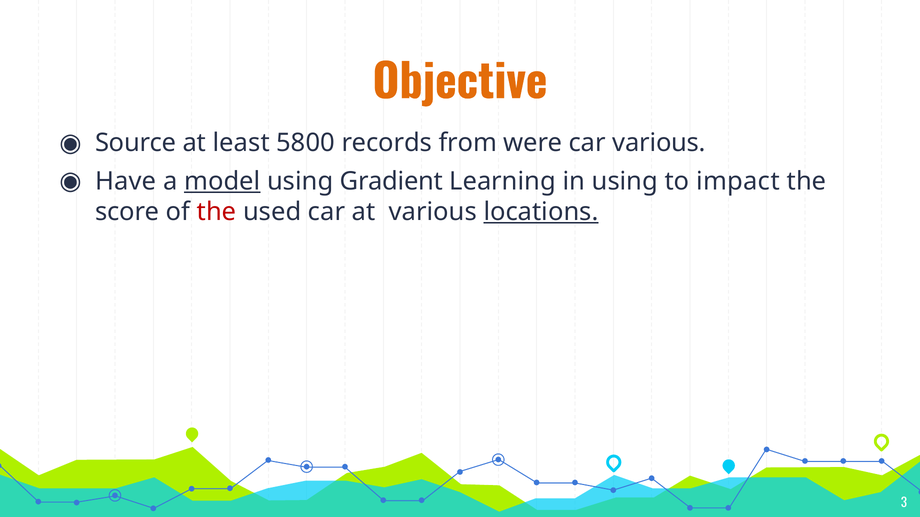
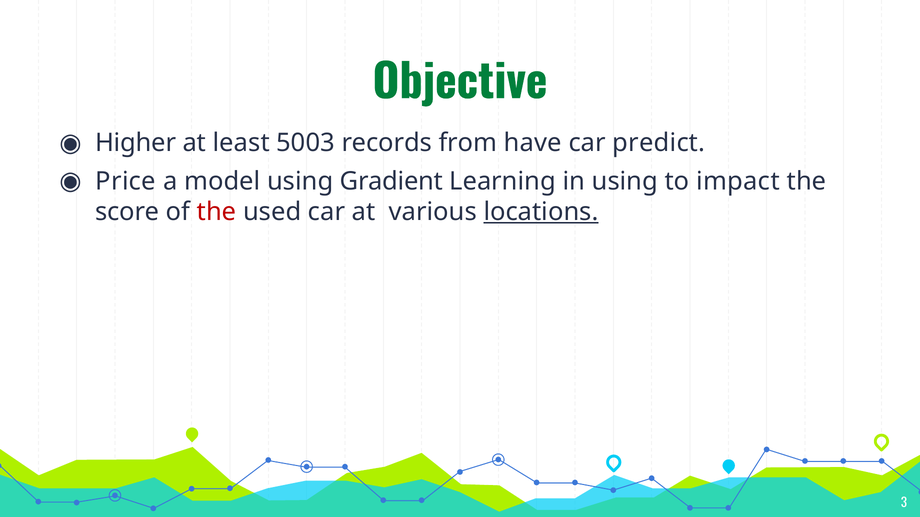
Objective colour: orange -> green (460, 83)
Source: Source -> Higher (136, 143)
5800: 5800 -> 5003 (306, 143)
were: were -> have (533, 143)
car various: various -> predict (659, 143)
Have: Have -> Price (126, 181)
model underline: present -> none (222, 181)
